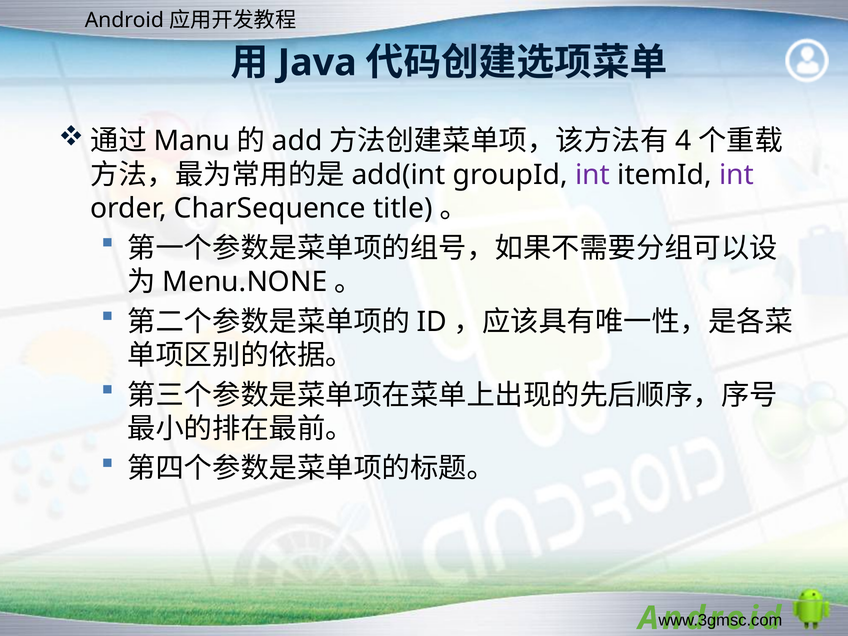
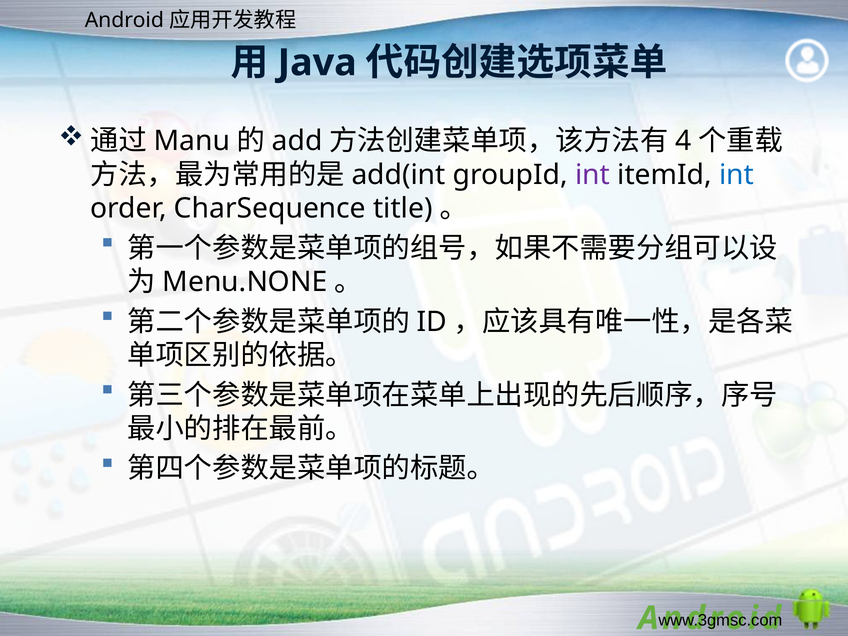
int colour: purple -> blue (737, 175)
